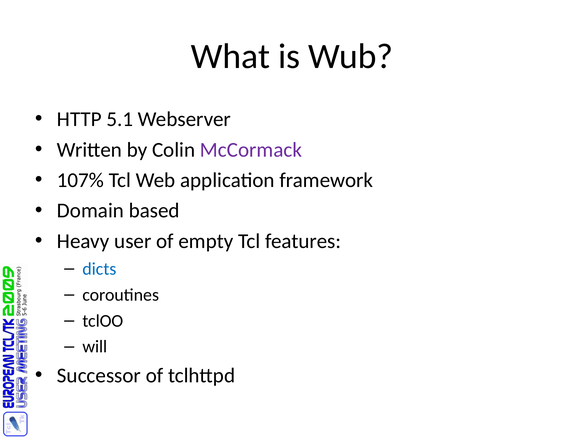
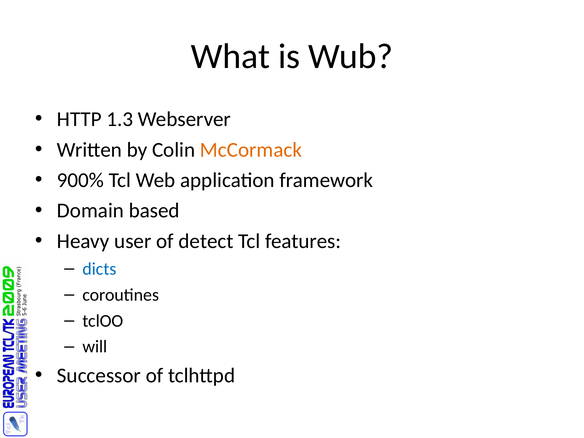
5.1: 5.1 -> 1.3 (120, 119)
McCormack colour: purple -> orange (251, 150)
107%: 107% -> 900% (80, 180)
empty: empty -> detect (206, 241)
